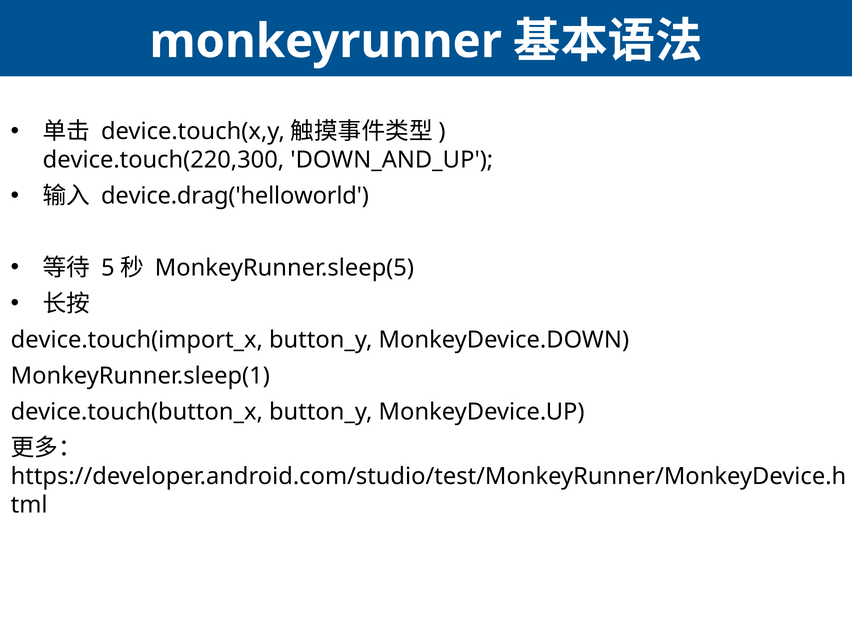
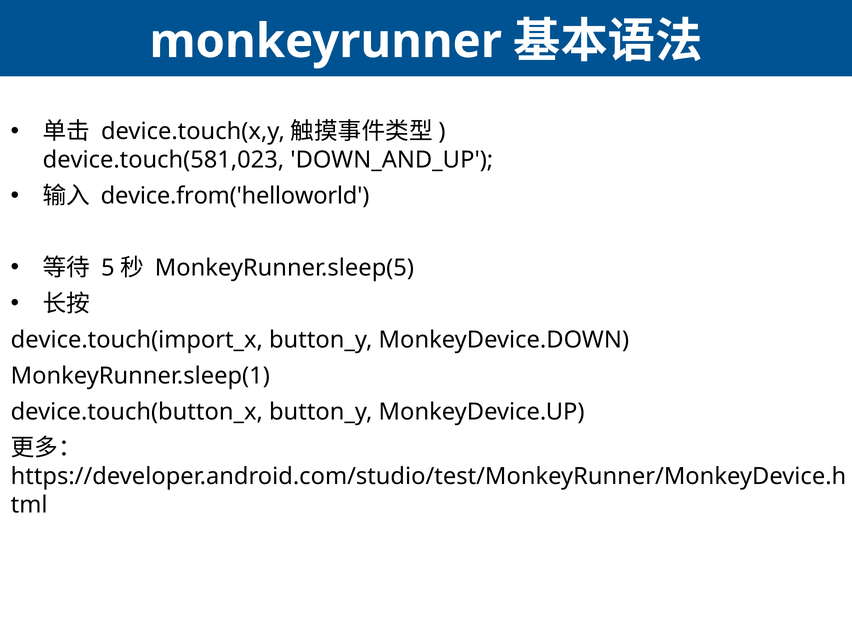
device.touch(220,300: device.touch(220,300 -> device.touch(581,023 (163, 160)
device.drag('helloworld: device.drag('helloworld -> device.from('helloworld (235, 196)
